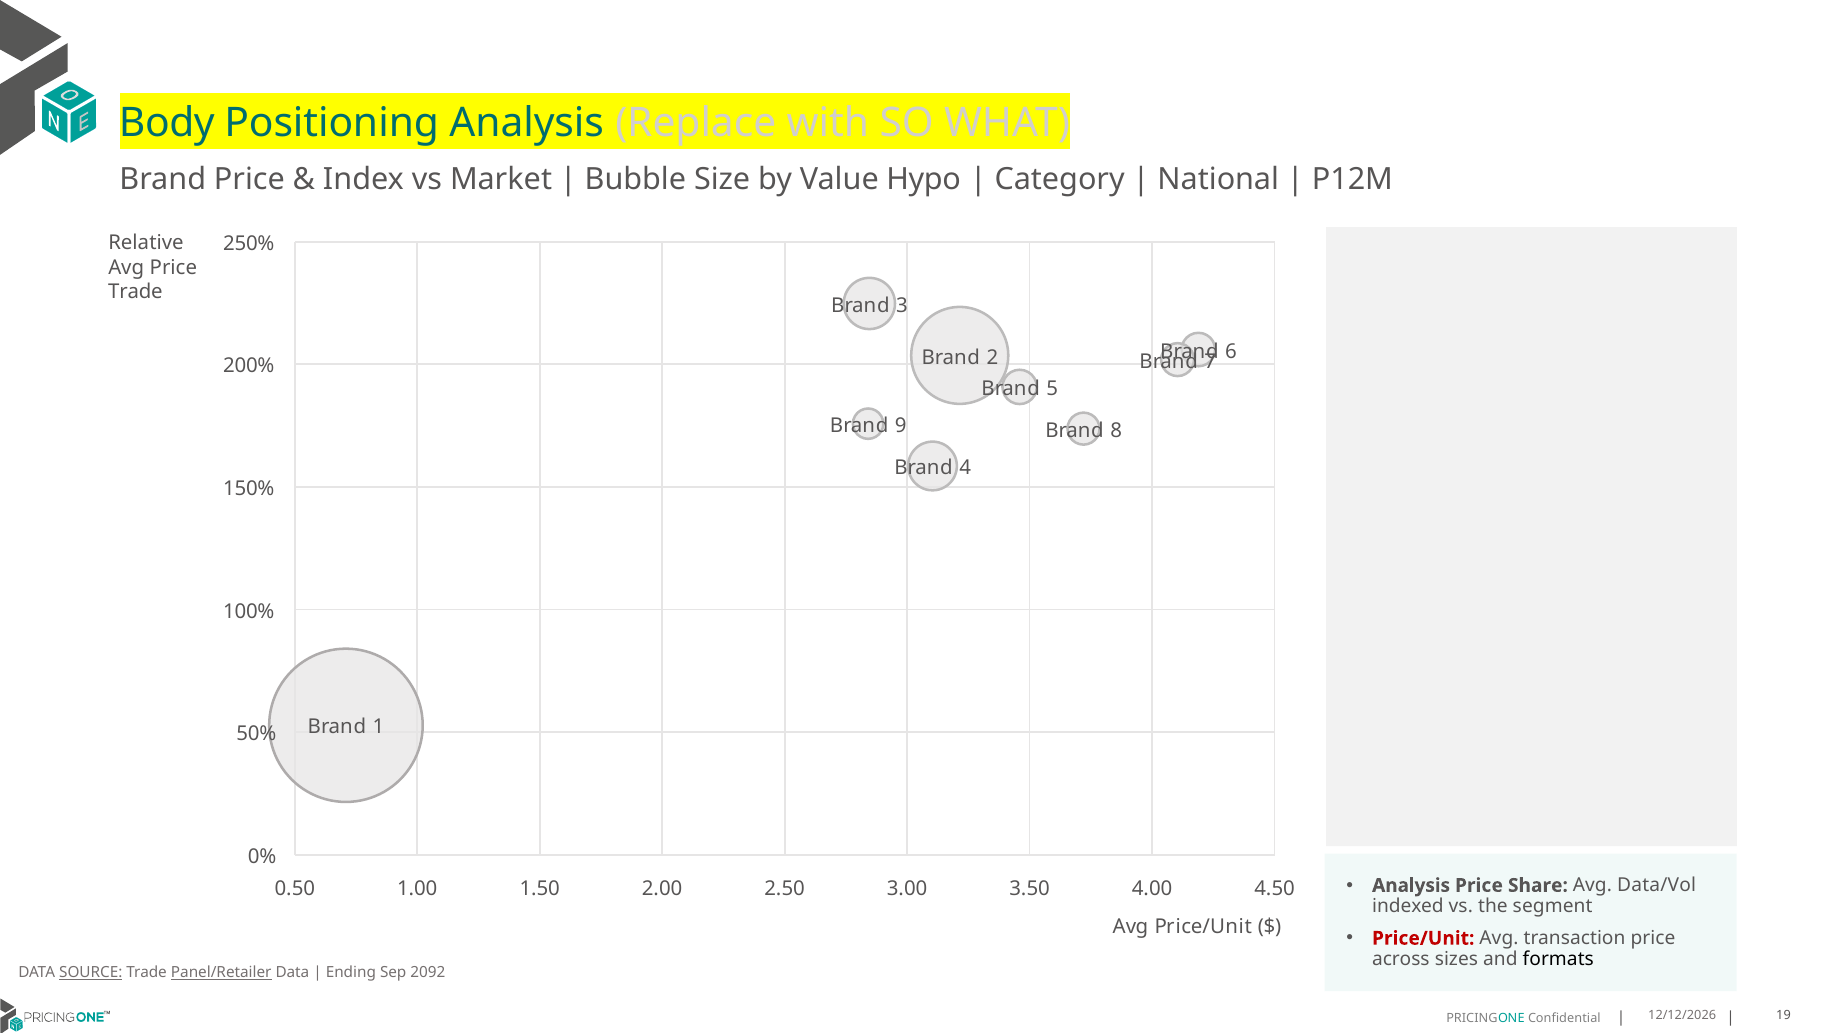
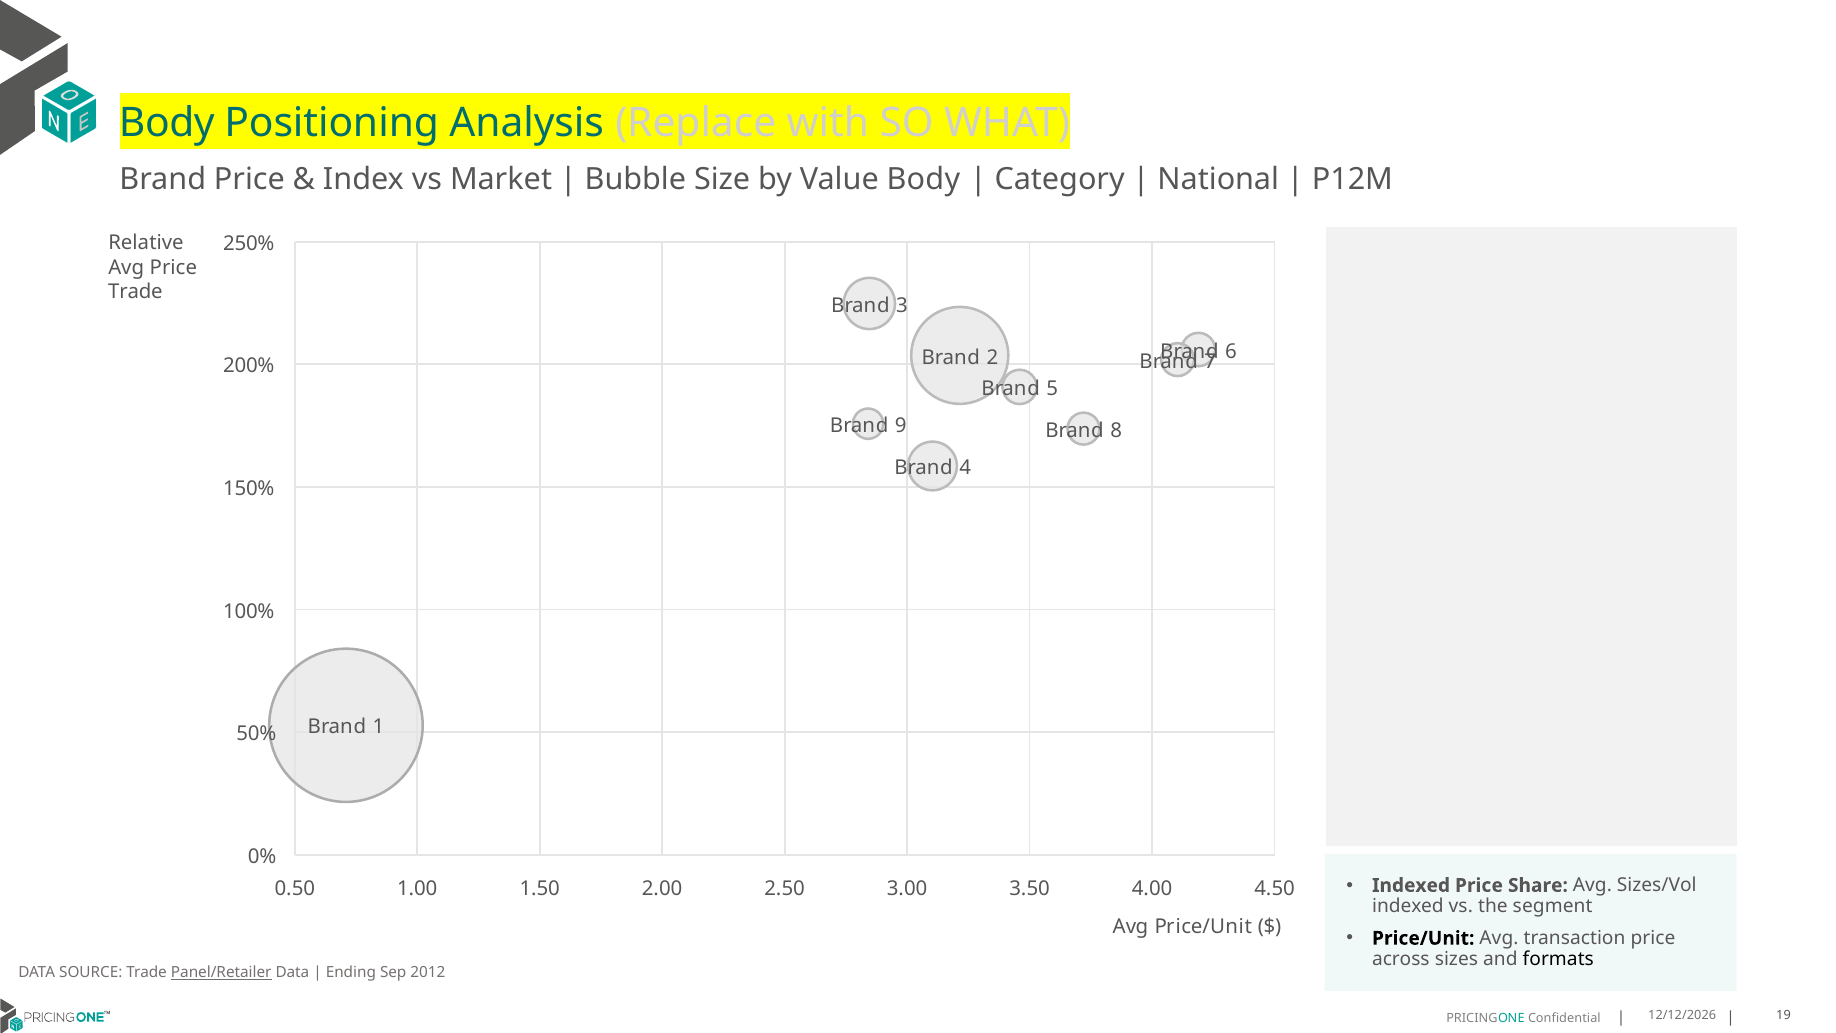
Value Hypo: Hypo -> Body (923, 179)
Analysis: Analysis -> Indexed (1411, 885)
Data/Vol: Data/Vol -> Sizes/Vol (1657, 885)
Price/Unit colour: red -> black (1423, 938)
SOURCE underline: present -> none (91, 973)
2092: 2092 -> 2012 (428, 973)
